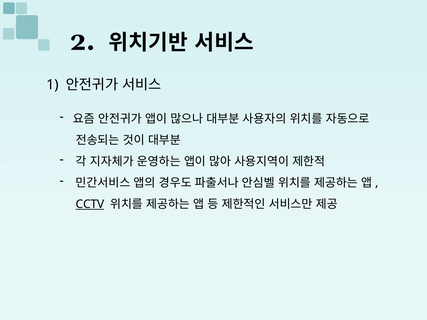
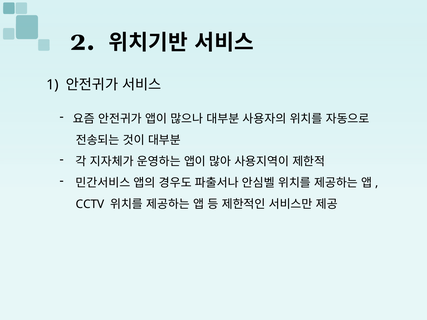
CCTV underline: present -> none (90, 204)
